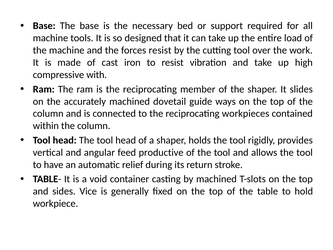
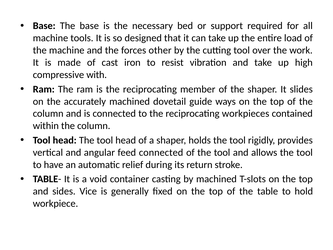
forces resist: resist -> other (160, 50)
feed productive: productive -> connected (161, 152)
